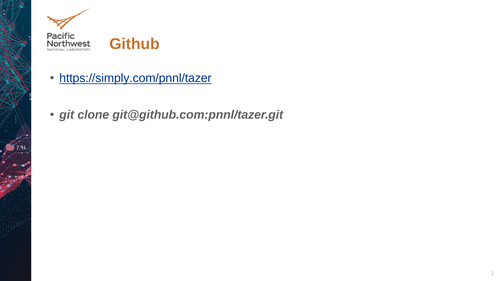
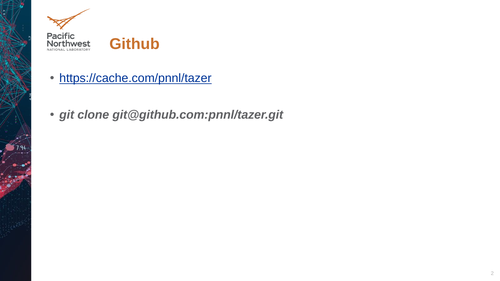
https://simply.com/pnnl/tazer: https://simply.com/pnnl/tazer -> https://cache.com/pnnl/tazer (135, 78)
